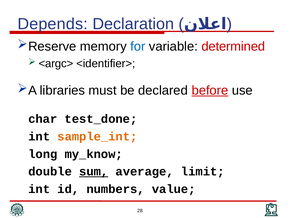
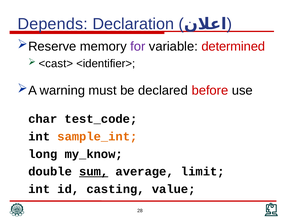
for colour: blue -> purple (138, 46)
<argc>: <argc> -> <cast> (56, 64)
libraries: libraries -> warning (62, 91)
before underline: present -> none (210, 91)
test_done: test_done -> test_code (101, 119)
numbers: numbers -> casting (116, 189)
